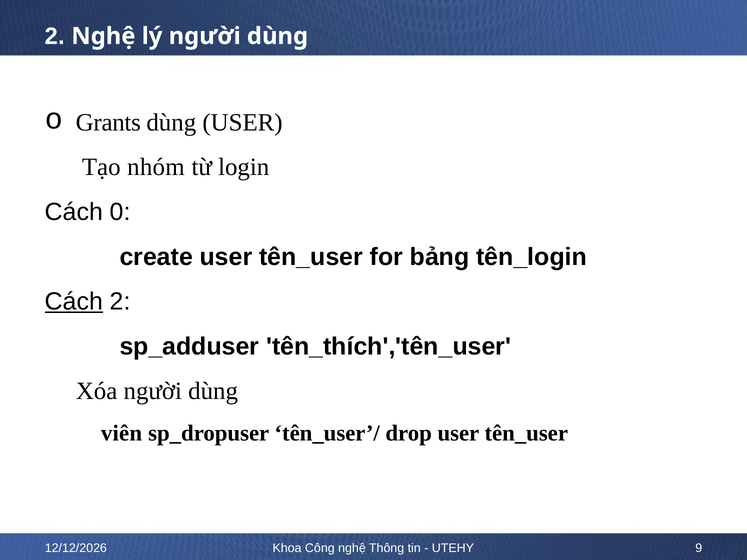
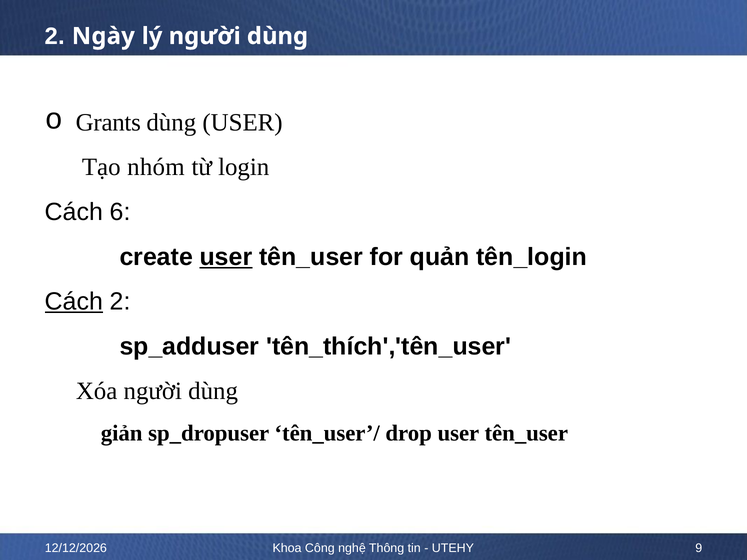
2 Nghệ: Nghệ -> Ngày (103, 36)
0: 0 -> 6 (120, 212)
user underline: none -> present (226, 257)
bảng: bảng -> quản (440, 257)
viên: viên -> giản (122, 434)
